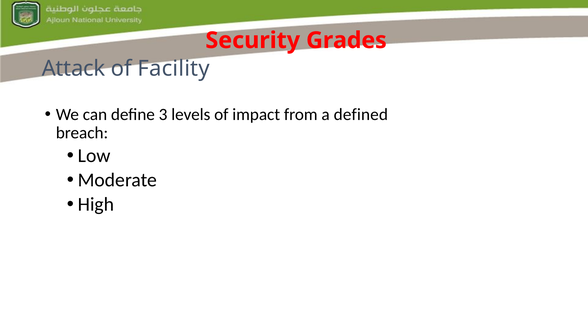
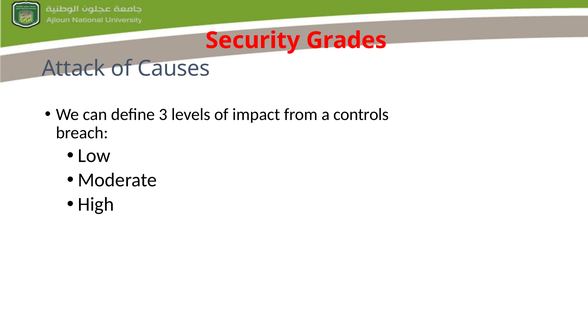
Facility: Facility -> Causes (174, 68)
defined: defined -> controls (361, 114)
